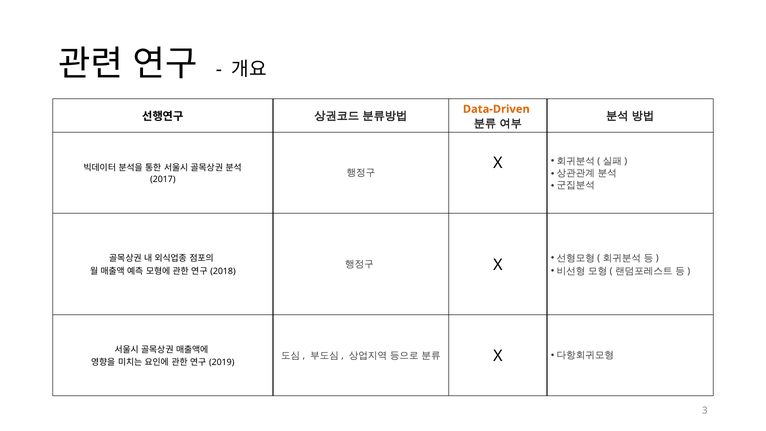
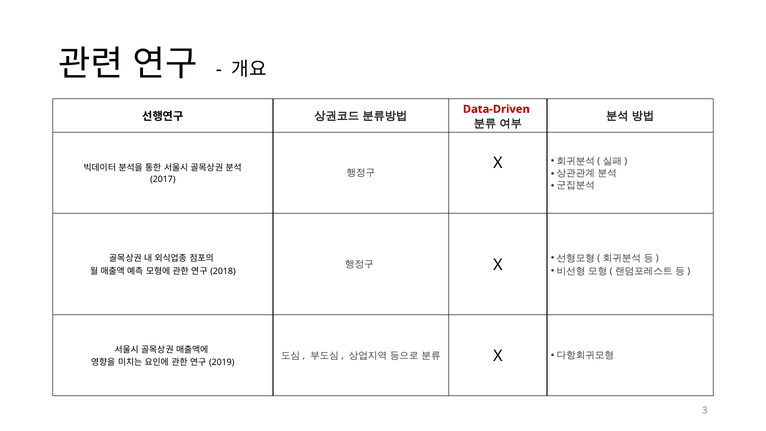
Data-Driven colour: orange -> red (496, 109)
